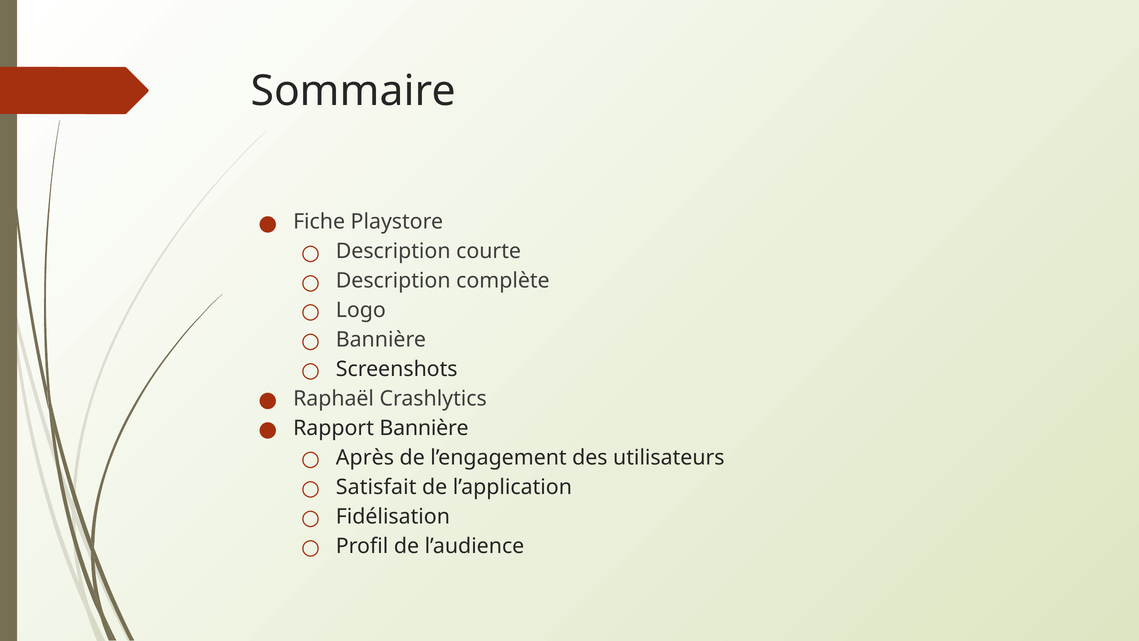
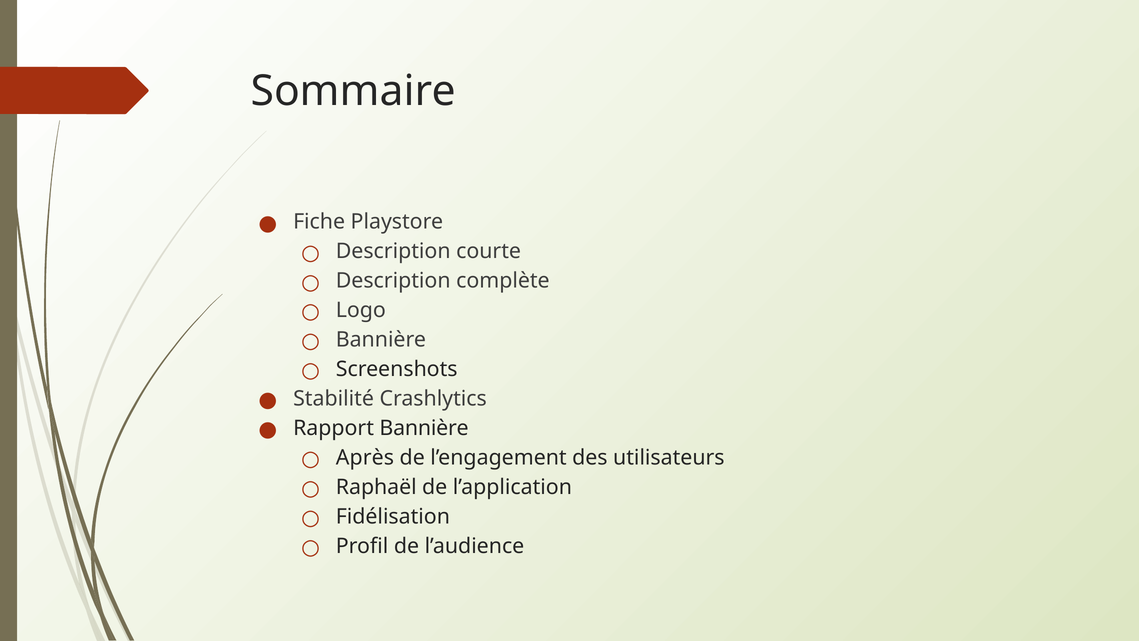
Raphaël: Raphaël -> Stabilité (334, 399)
Satisfait: Satisfait -> Raphaël (376, 487)
